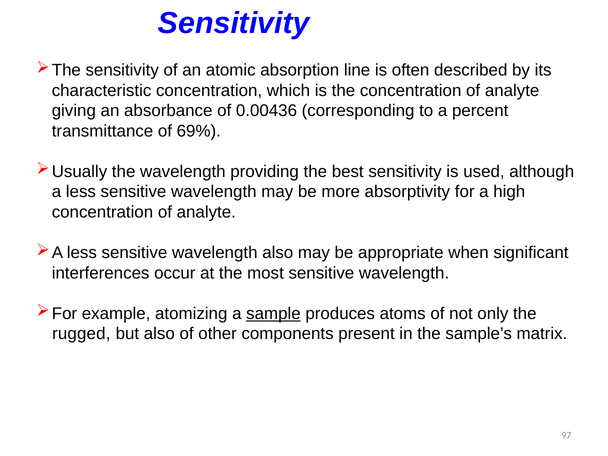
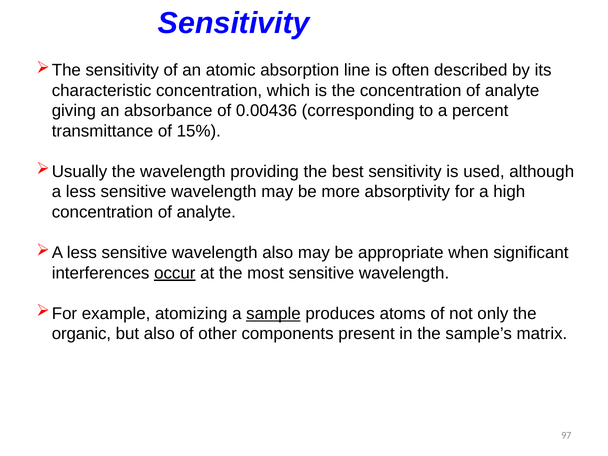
69%: 69% -> 15% (199, 131)
occur underline: none -> present (175, 273)
rugged: rugged -> organic (81, 334)
